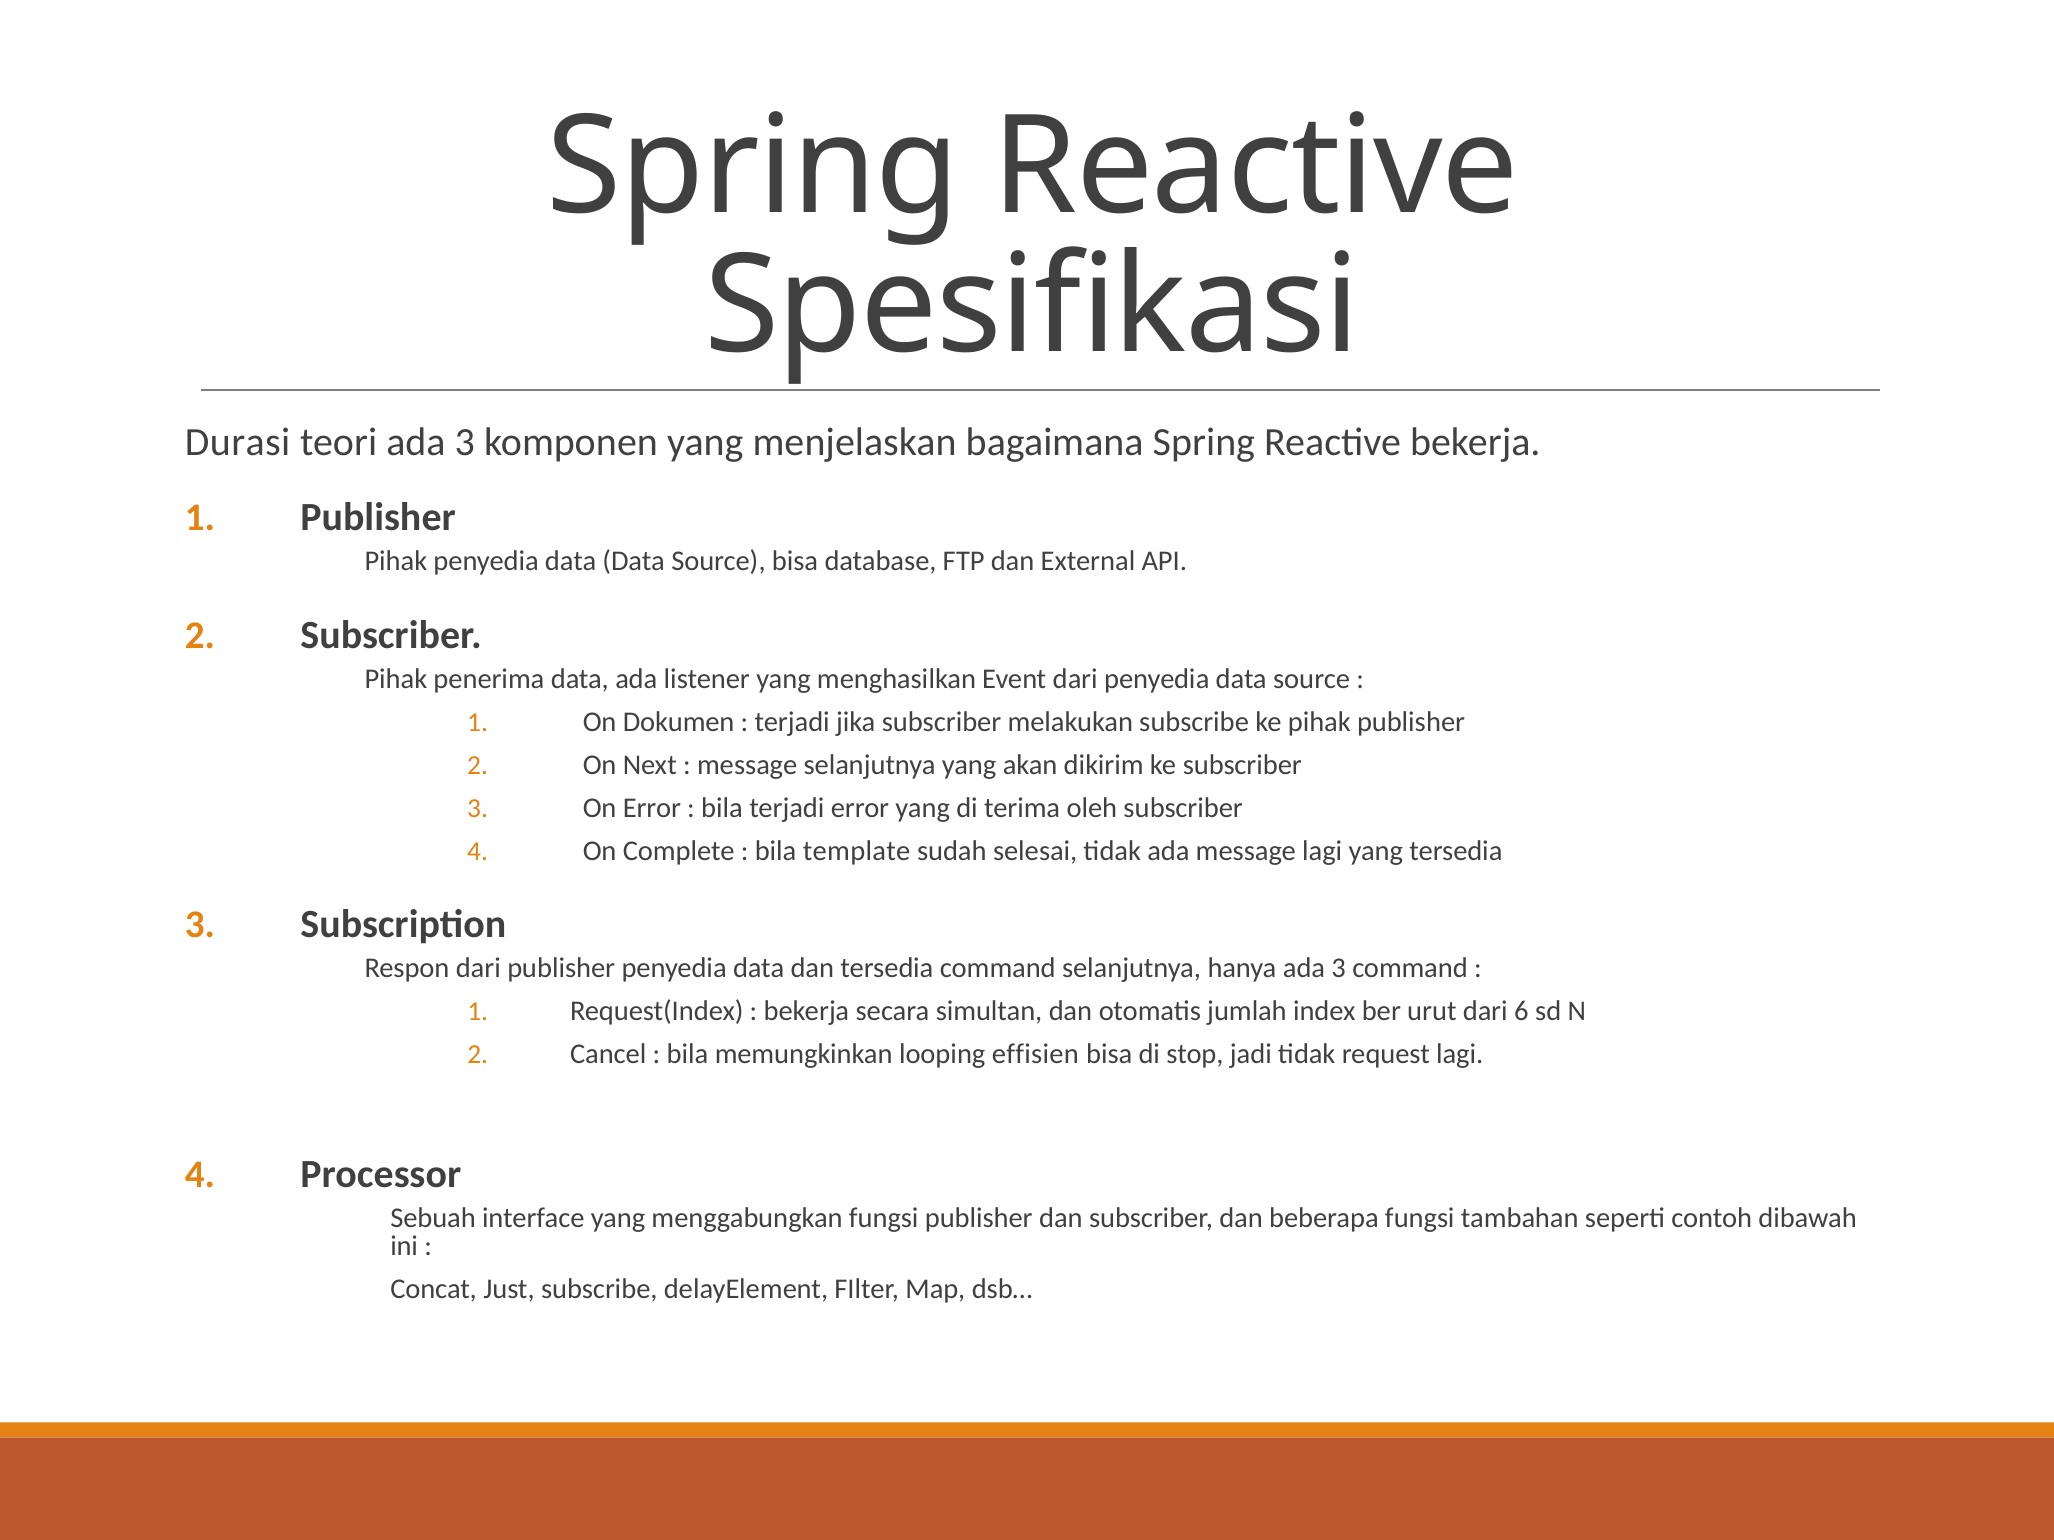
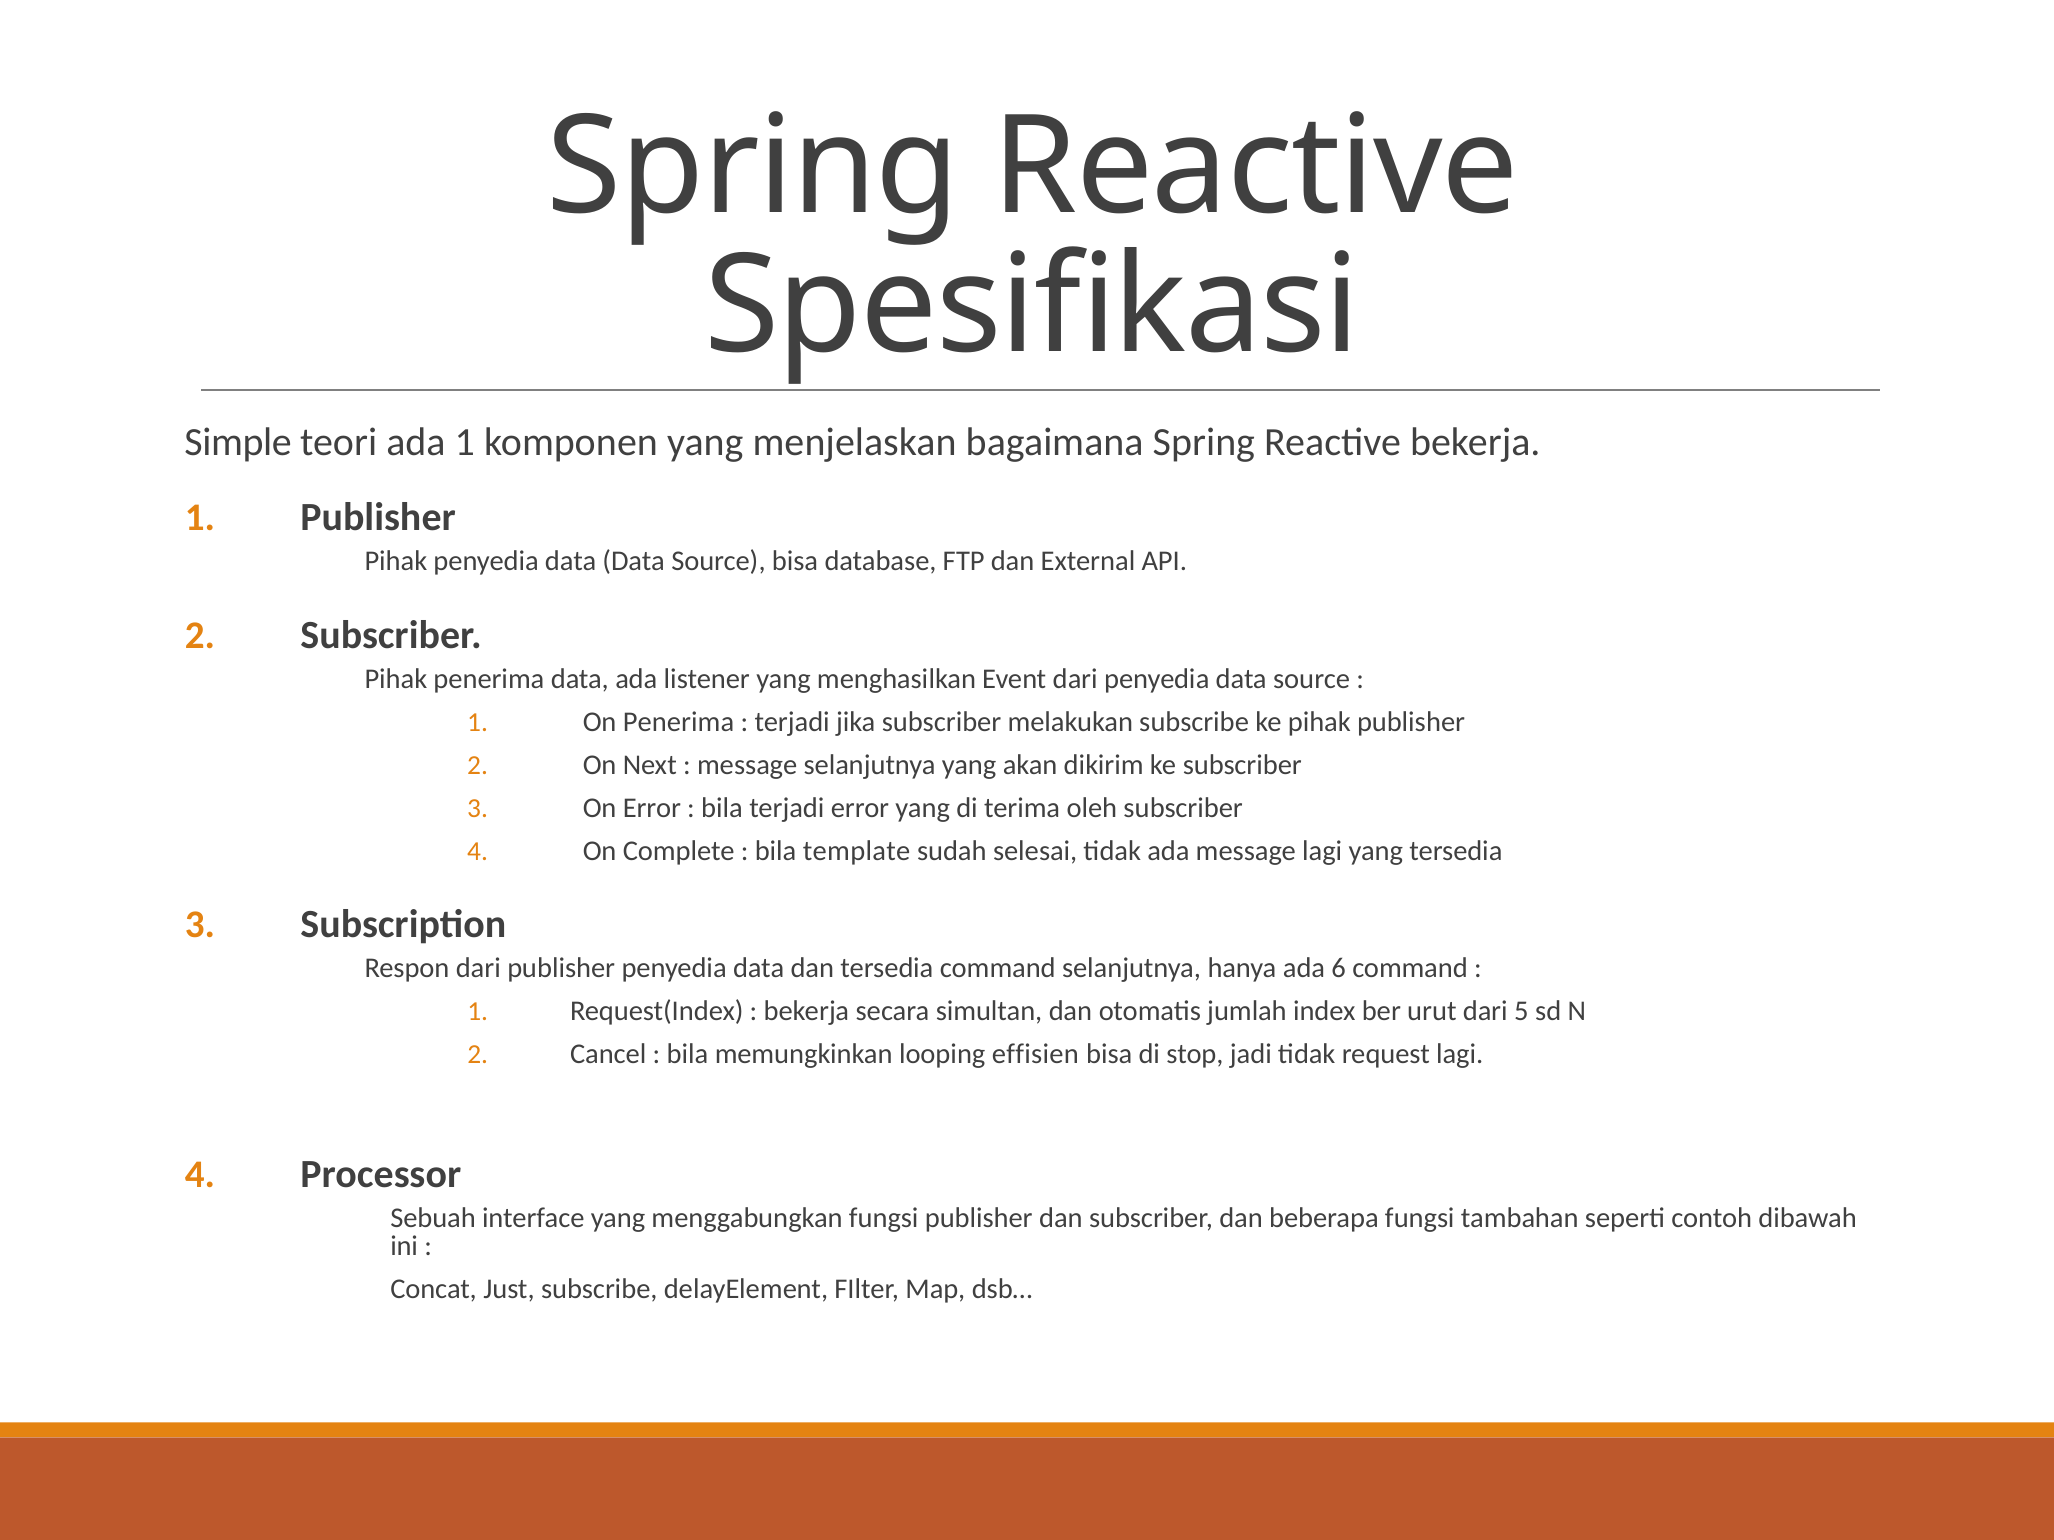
Durasi: Durasi -> Simple (238, 443)
teori ada 3: 3 -> 1 (465, 443)
On Dokumen: Dokumen -> Penerima (678, 722)
hanya ada 3: 3 -> 6 (1339, 969)
6: 6 -> 5 (1521, 1012)
